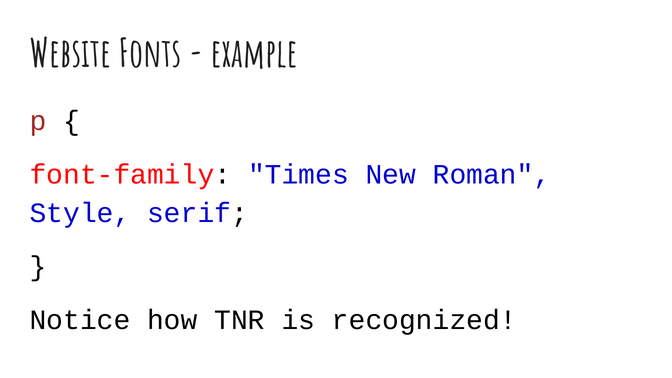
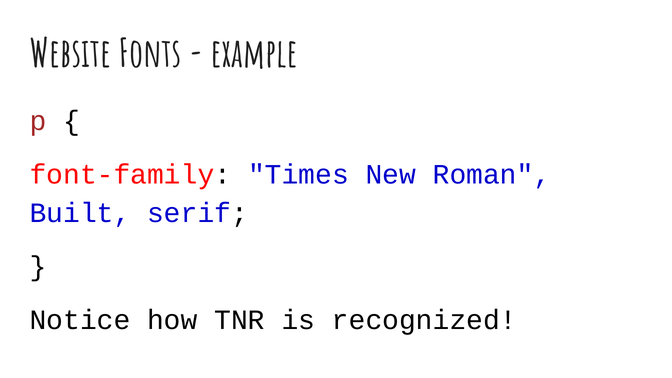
Style: Style -> Built (80, 213)
